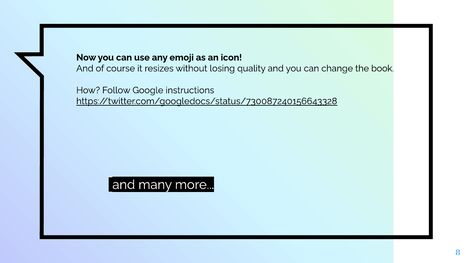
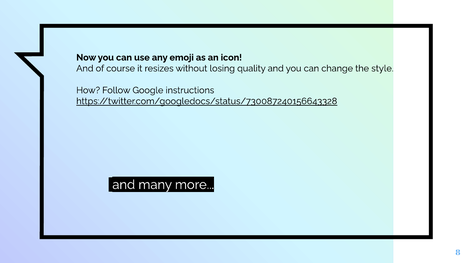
book: book -> style (382, 68)
